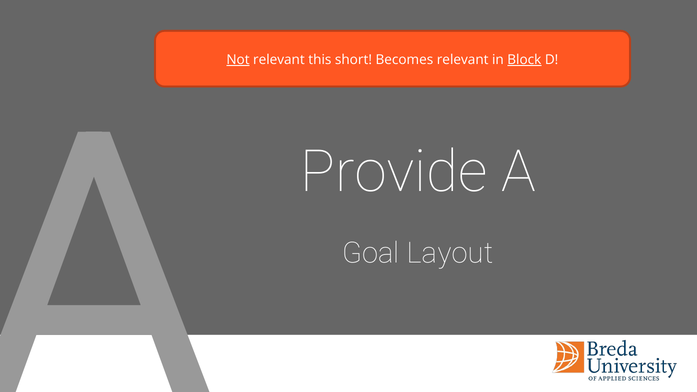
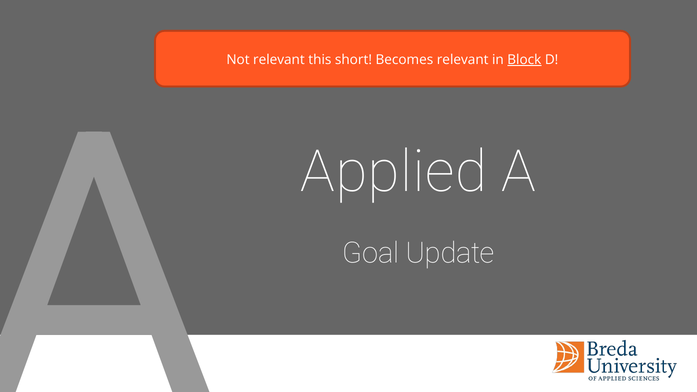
Not underline: present -> none (238, 60)
Provide: Provide -> Applied (394, 172)
Layout: Layout -> Update (450, 253)
